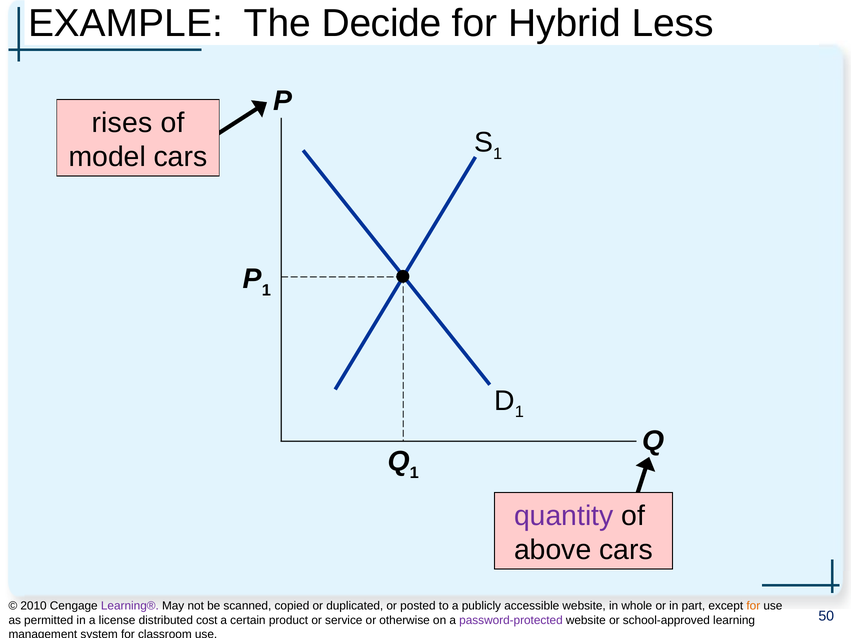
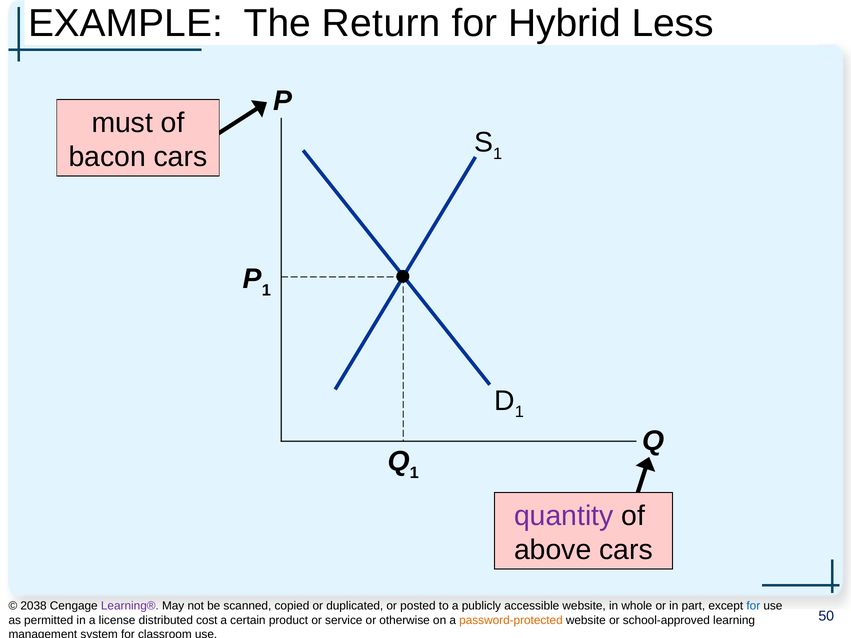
Decide: Decide -> Return (381, 23)
rises: rises -> must (122, 123)
model: model -> bacon (107, 157)
2010: 2010 -> 2038 (34, 606)
for colour: orange -> blue (753, 606)
password-protected colour: purple -> orange (511, 621)
